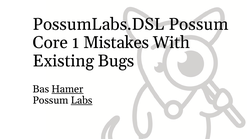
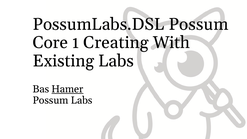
Mistakes: Mistakes -> Creating (116, 43)
Existing Bugs: Bugs -> Labs (116, 61)
Labs underline: present -> none (82, 100)
